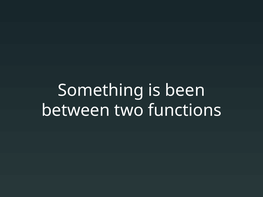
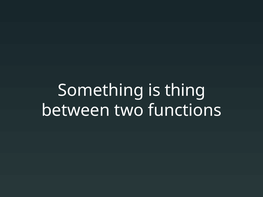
been: been -> thing (185, 90)
